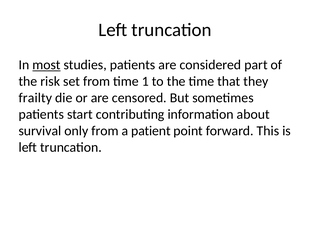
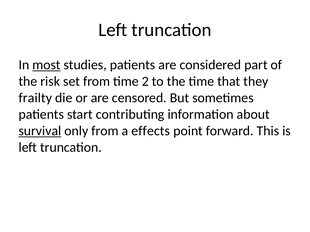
1: 1 -> 2 (145, 82)
survival underline: none -> present (40, 131)
patient: patient -> effects (151, 131)
